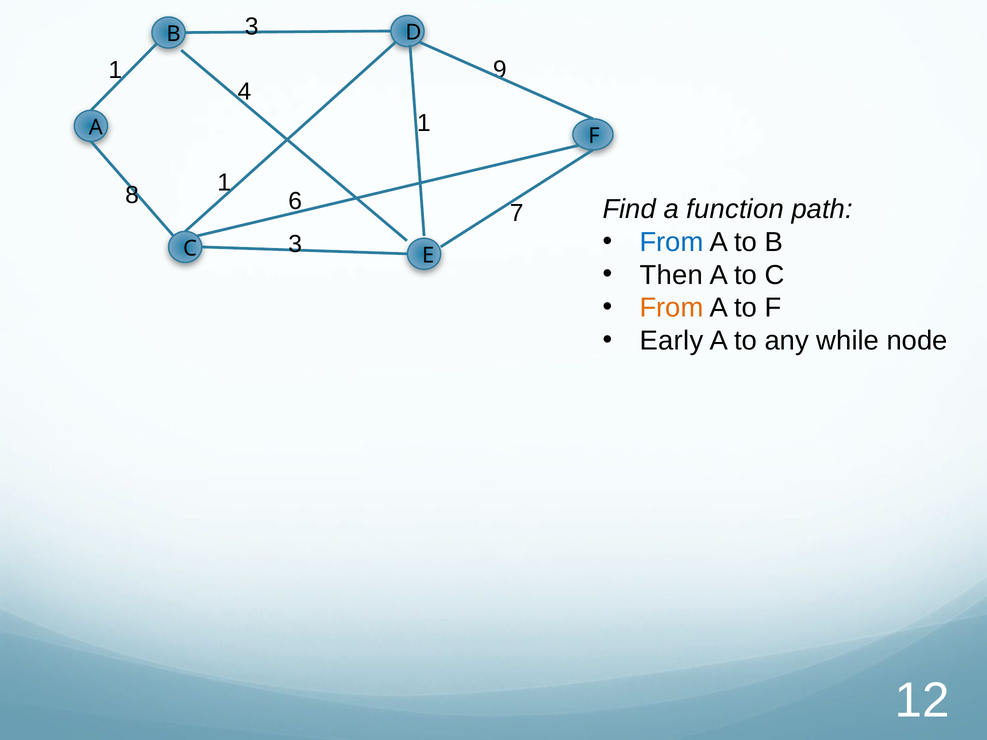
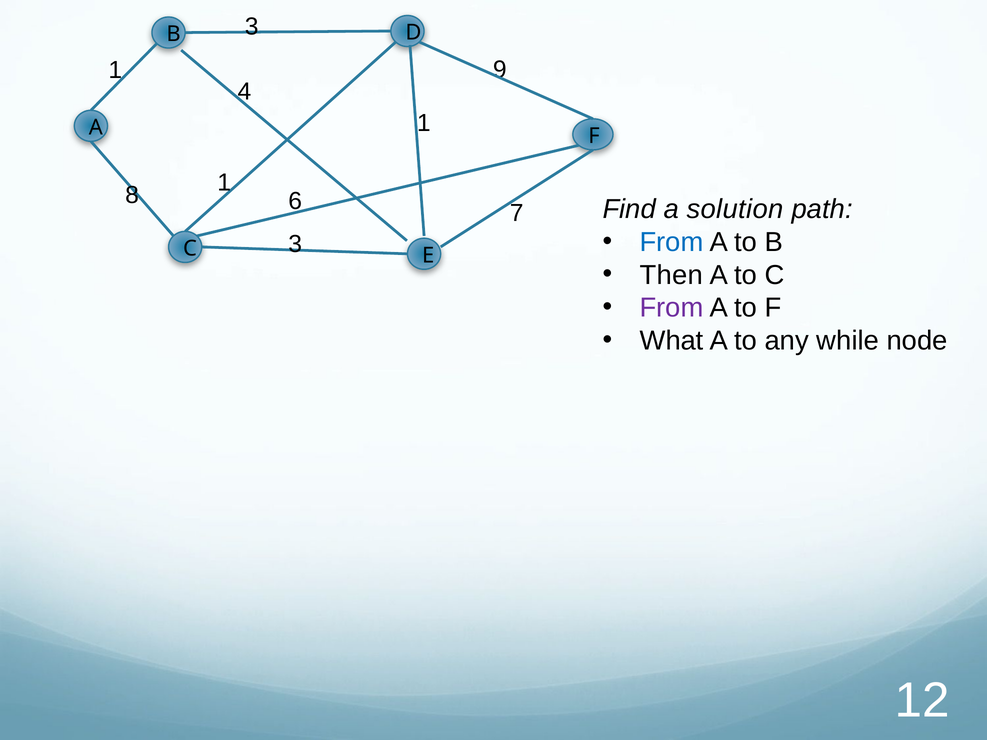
function: function -> solution (735, 209)
From colour: orange -> purple (672, 308)
Early: Early -> What (672, 341)
